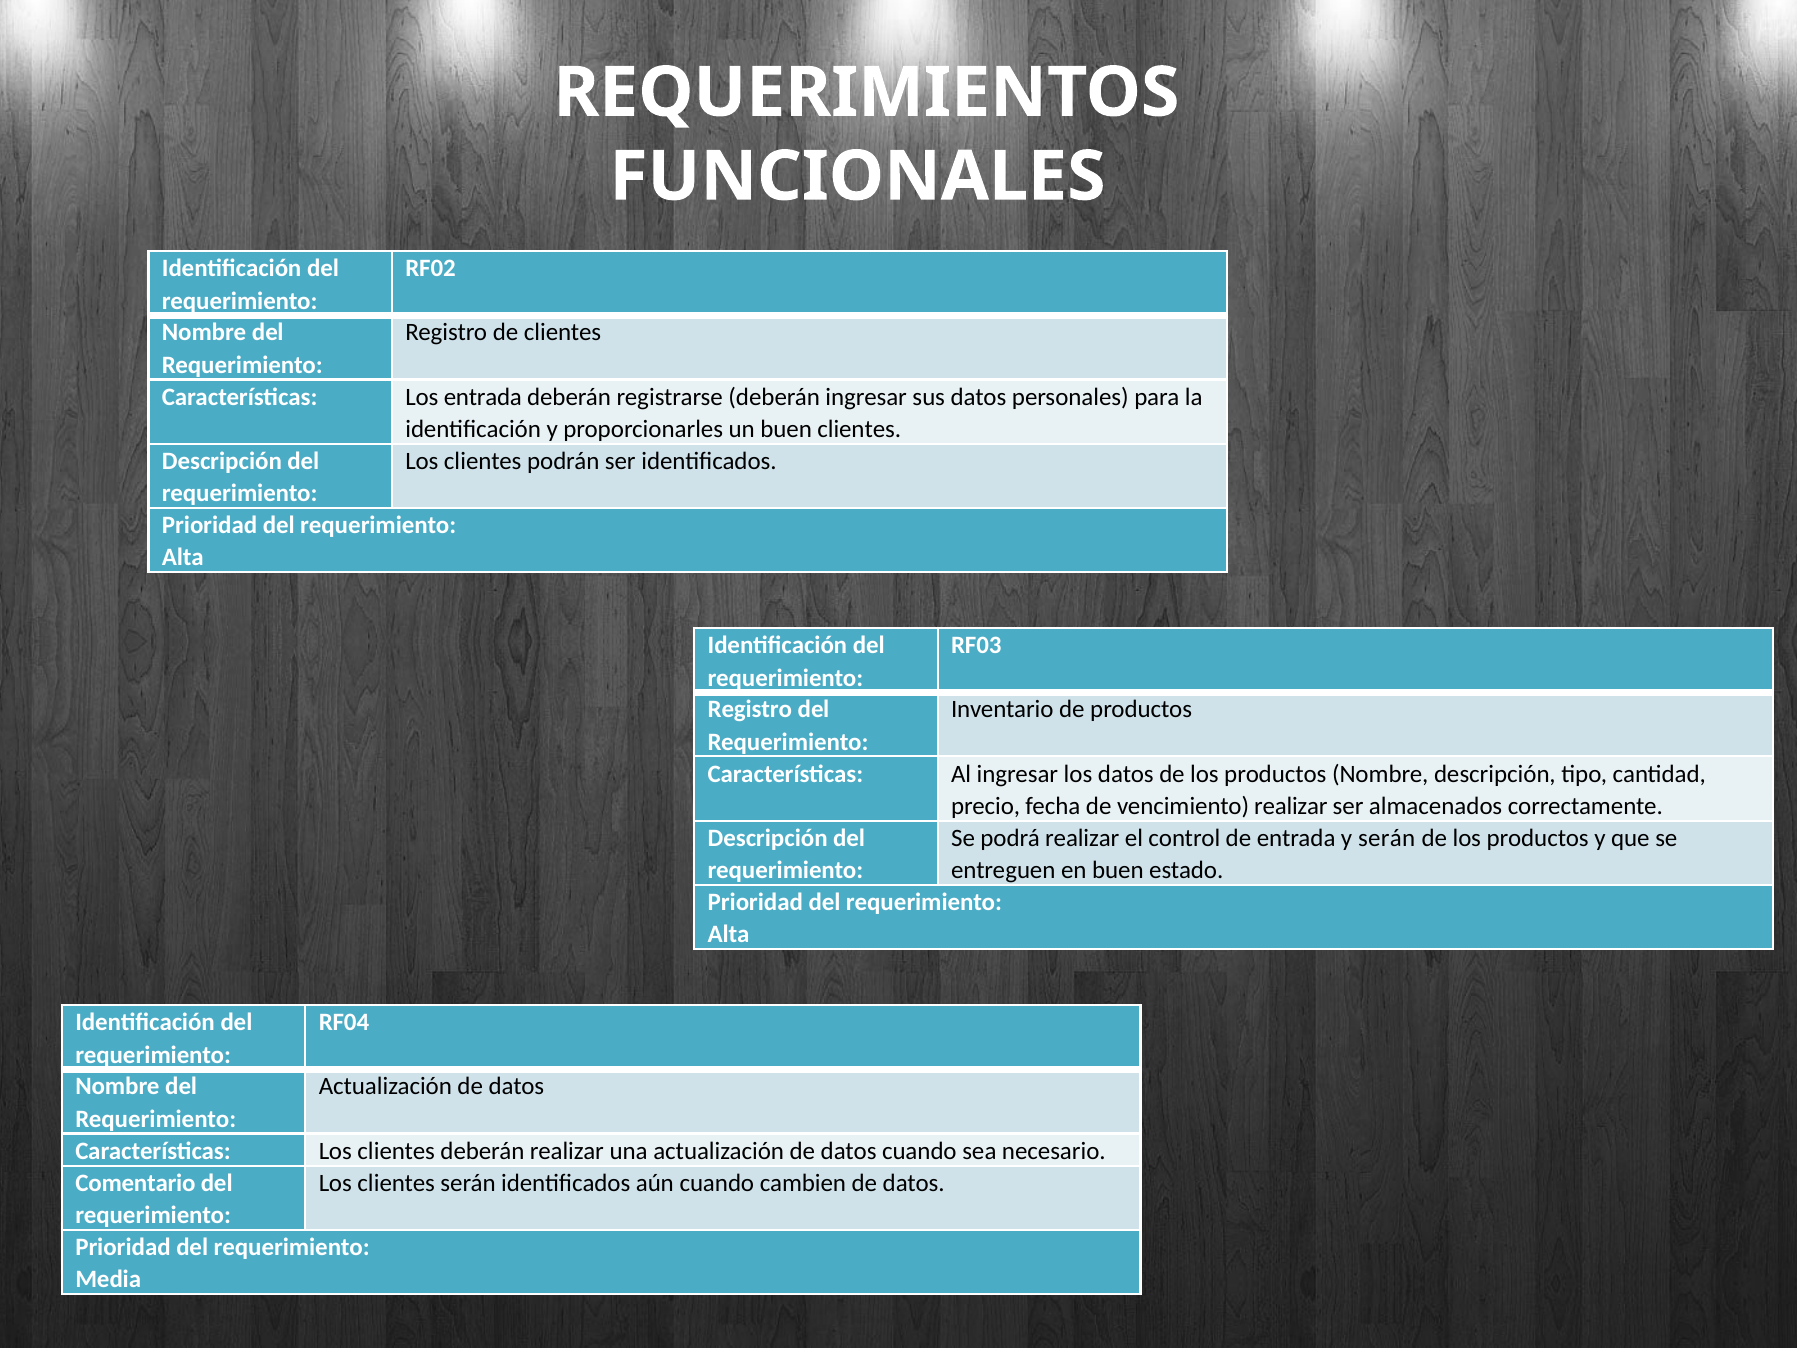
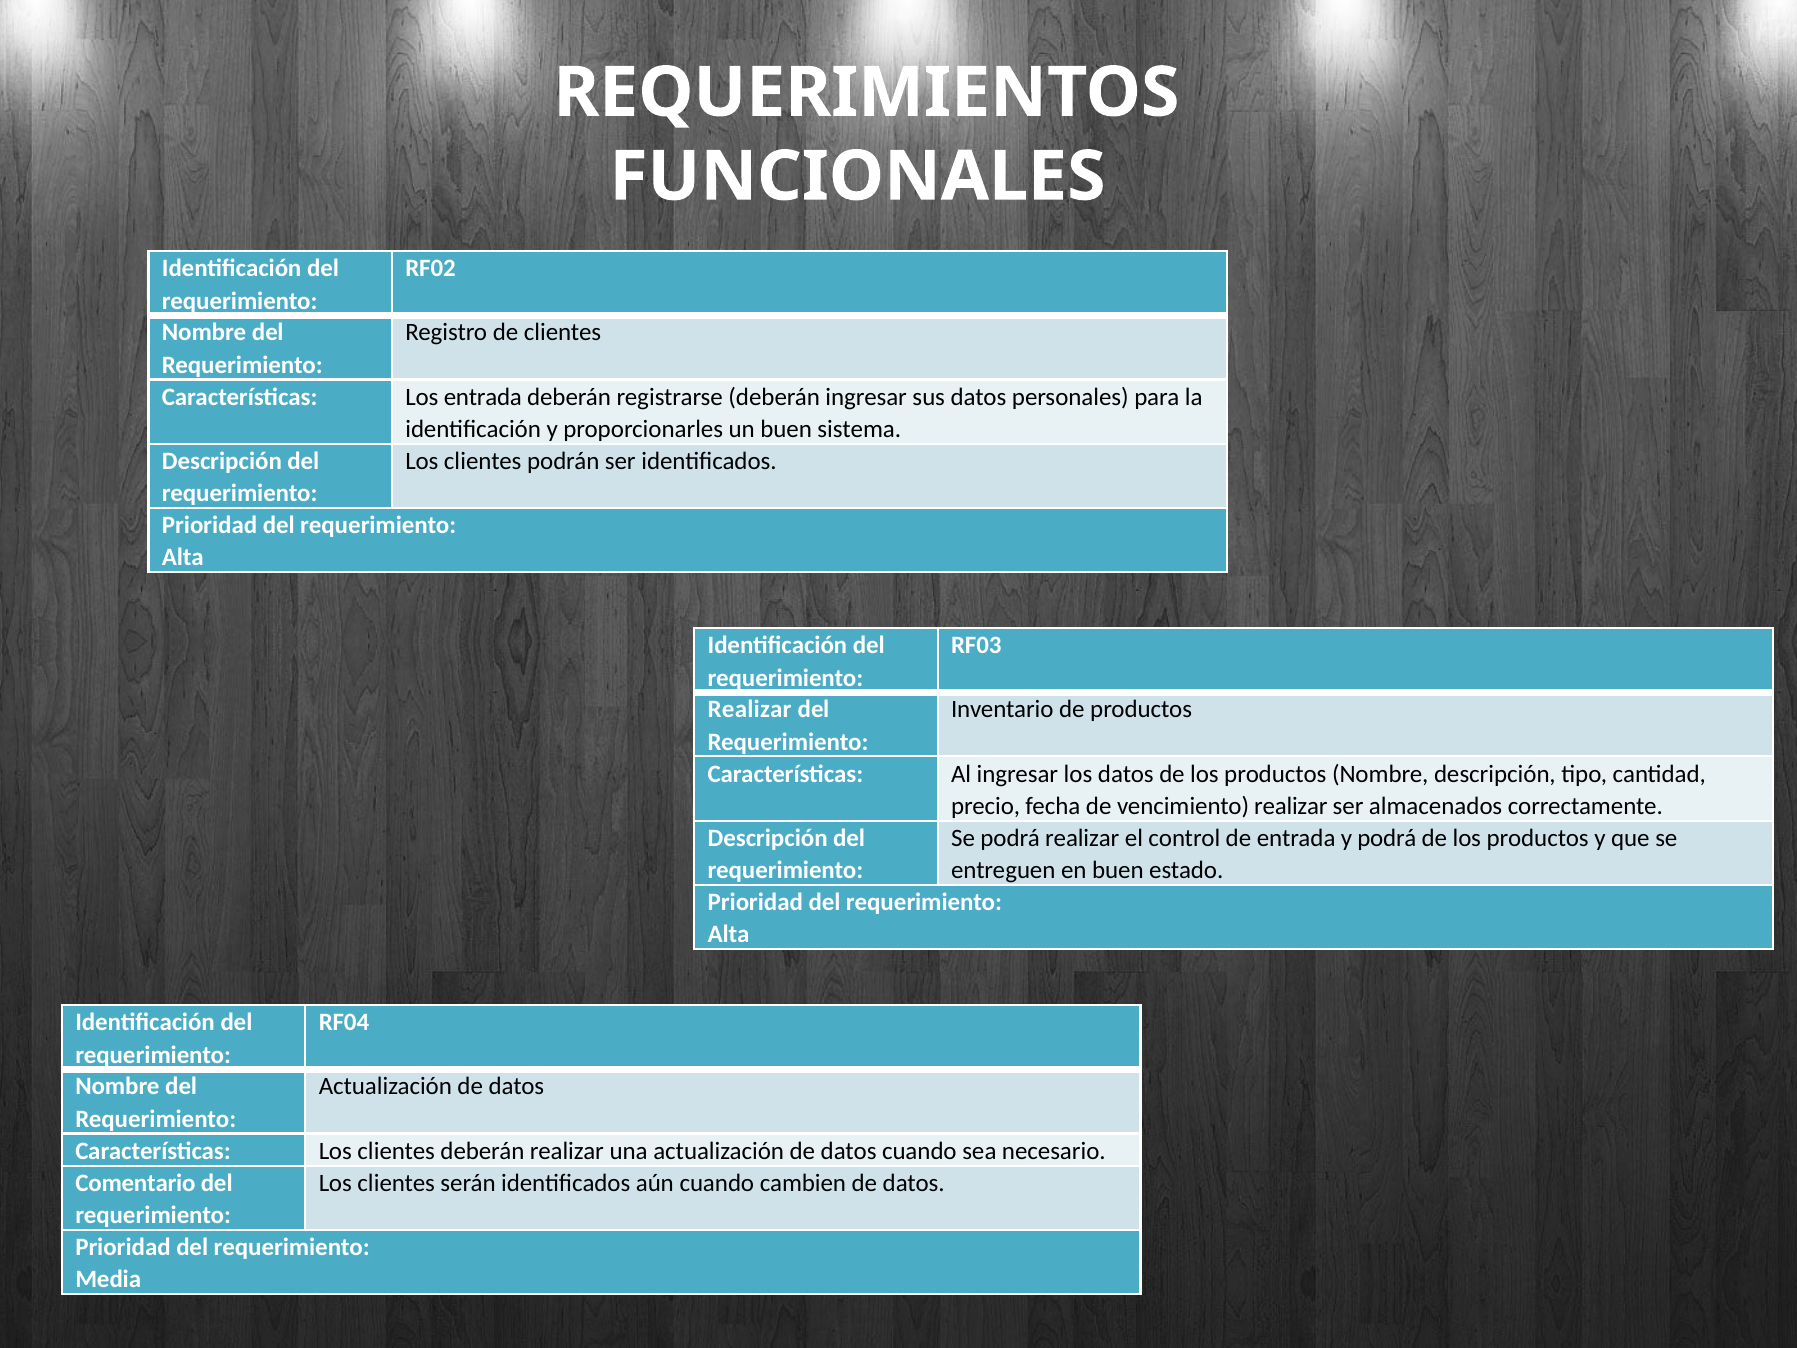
buen clientes: clientes -> sistema (859, 429)
Registro: Registro -> Realizar (750, 710)
y serán: serán -> podrá (1387, 838)
